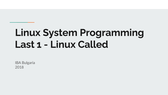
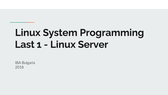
Called: Called -> Server (93, 44)
